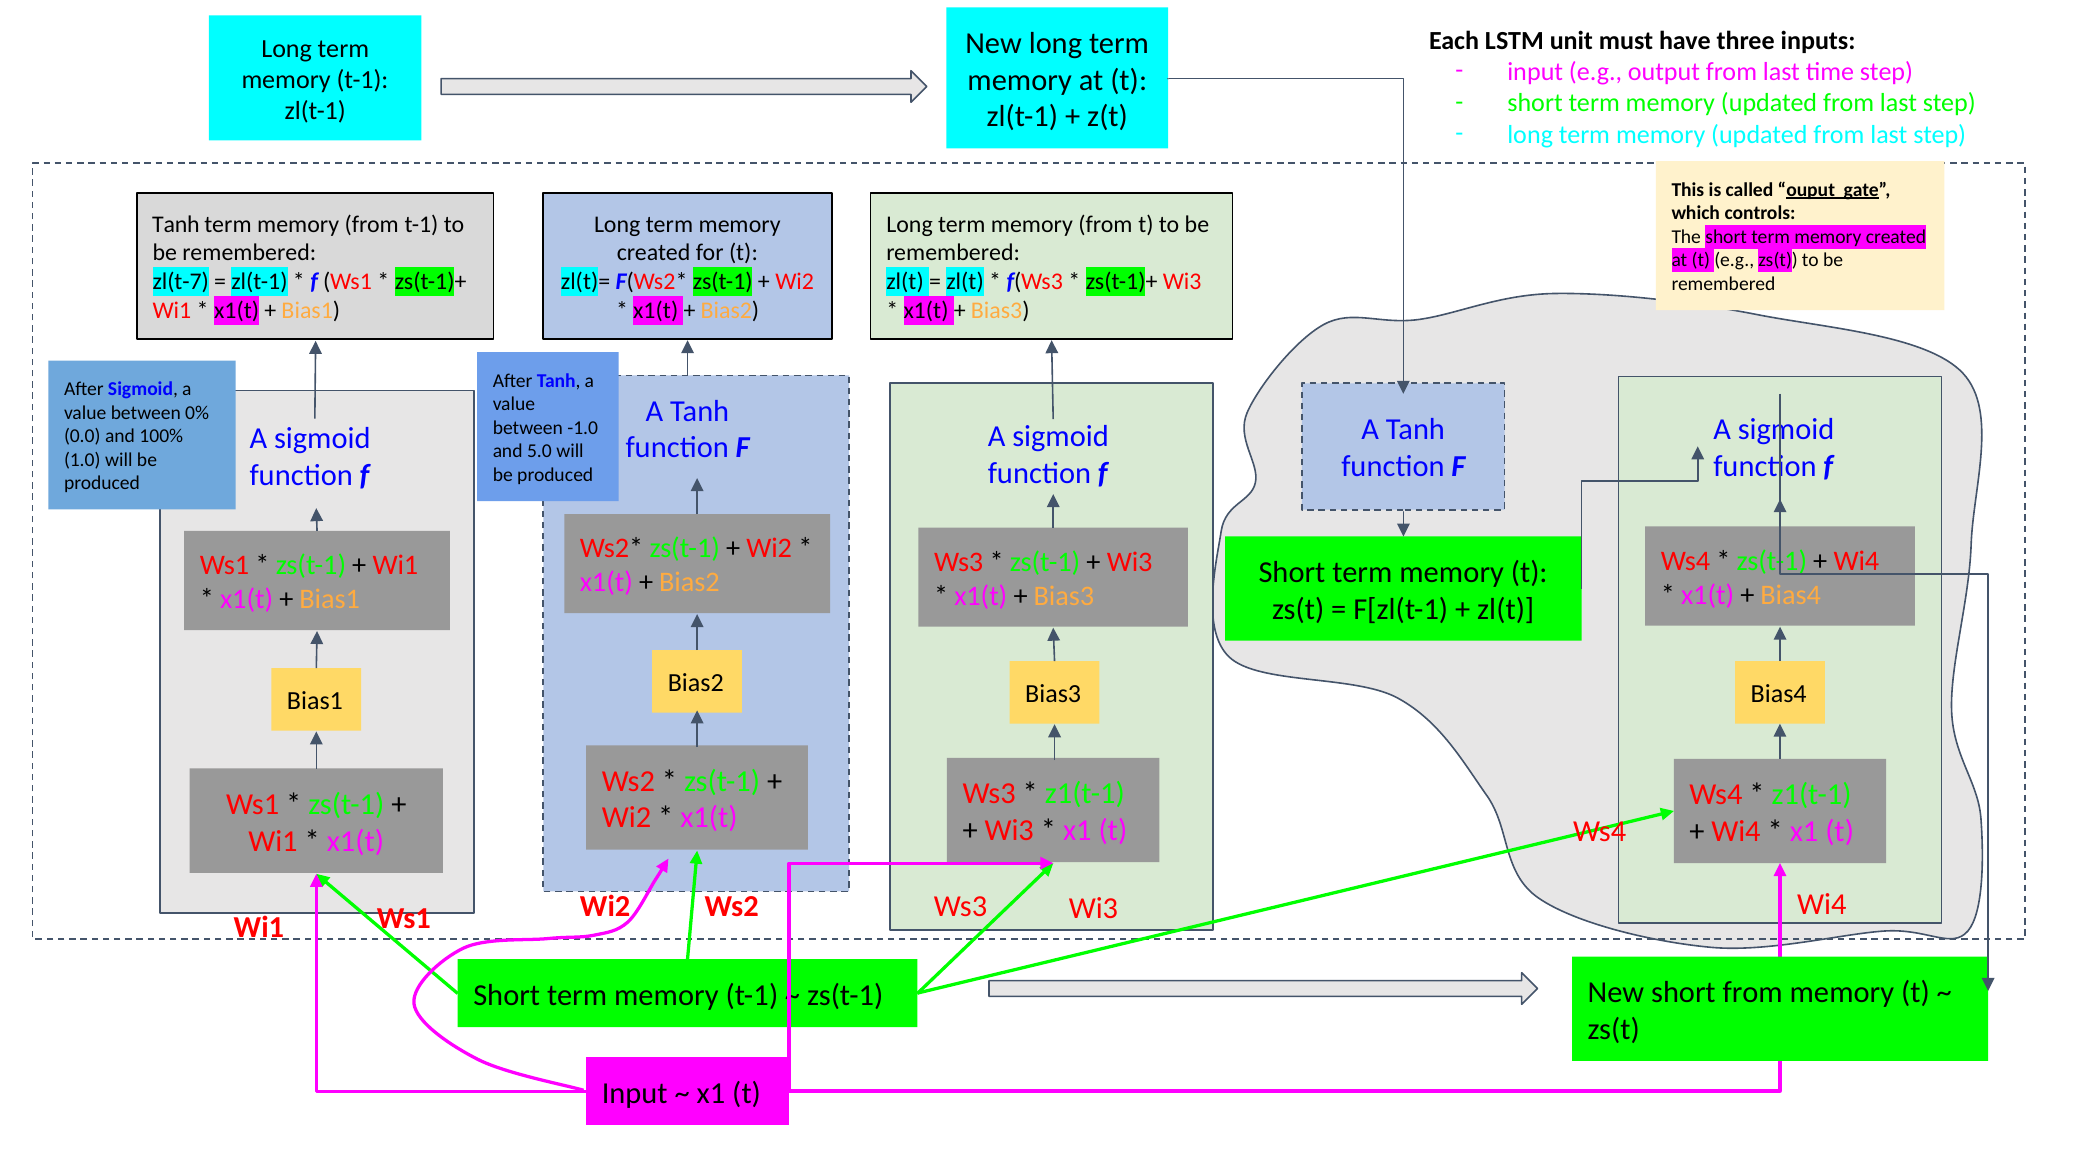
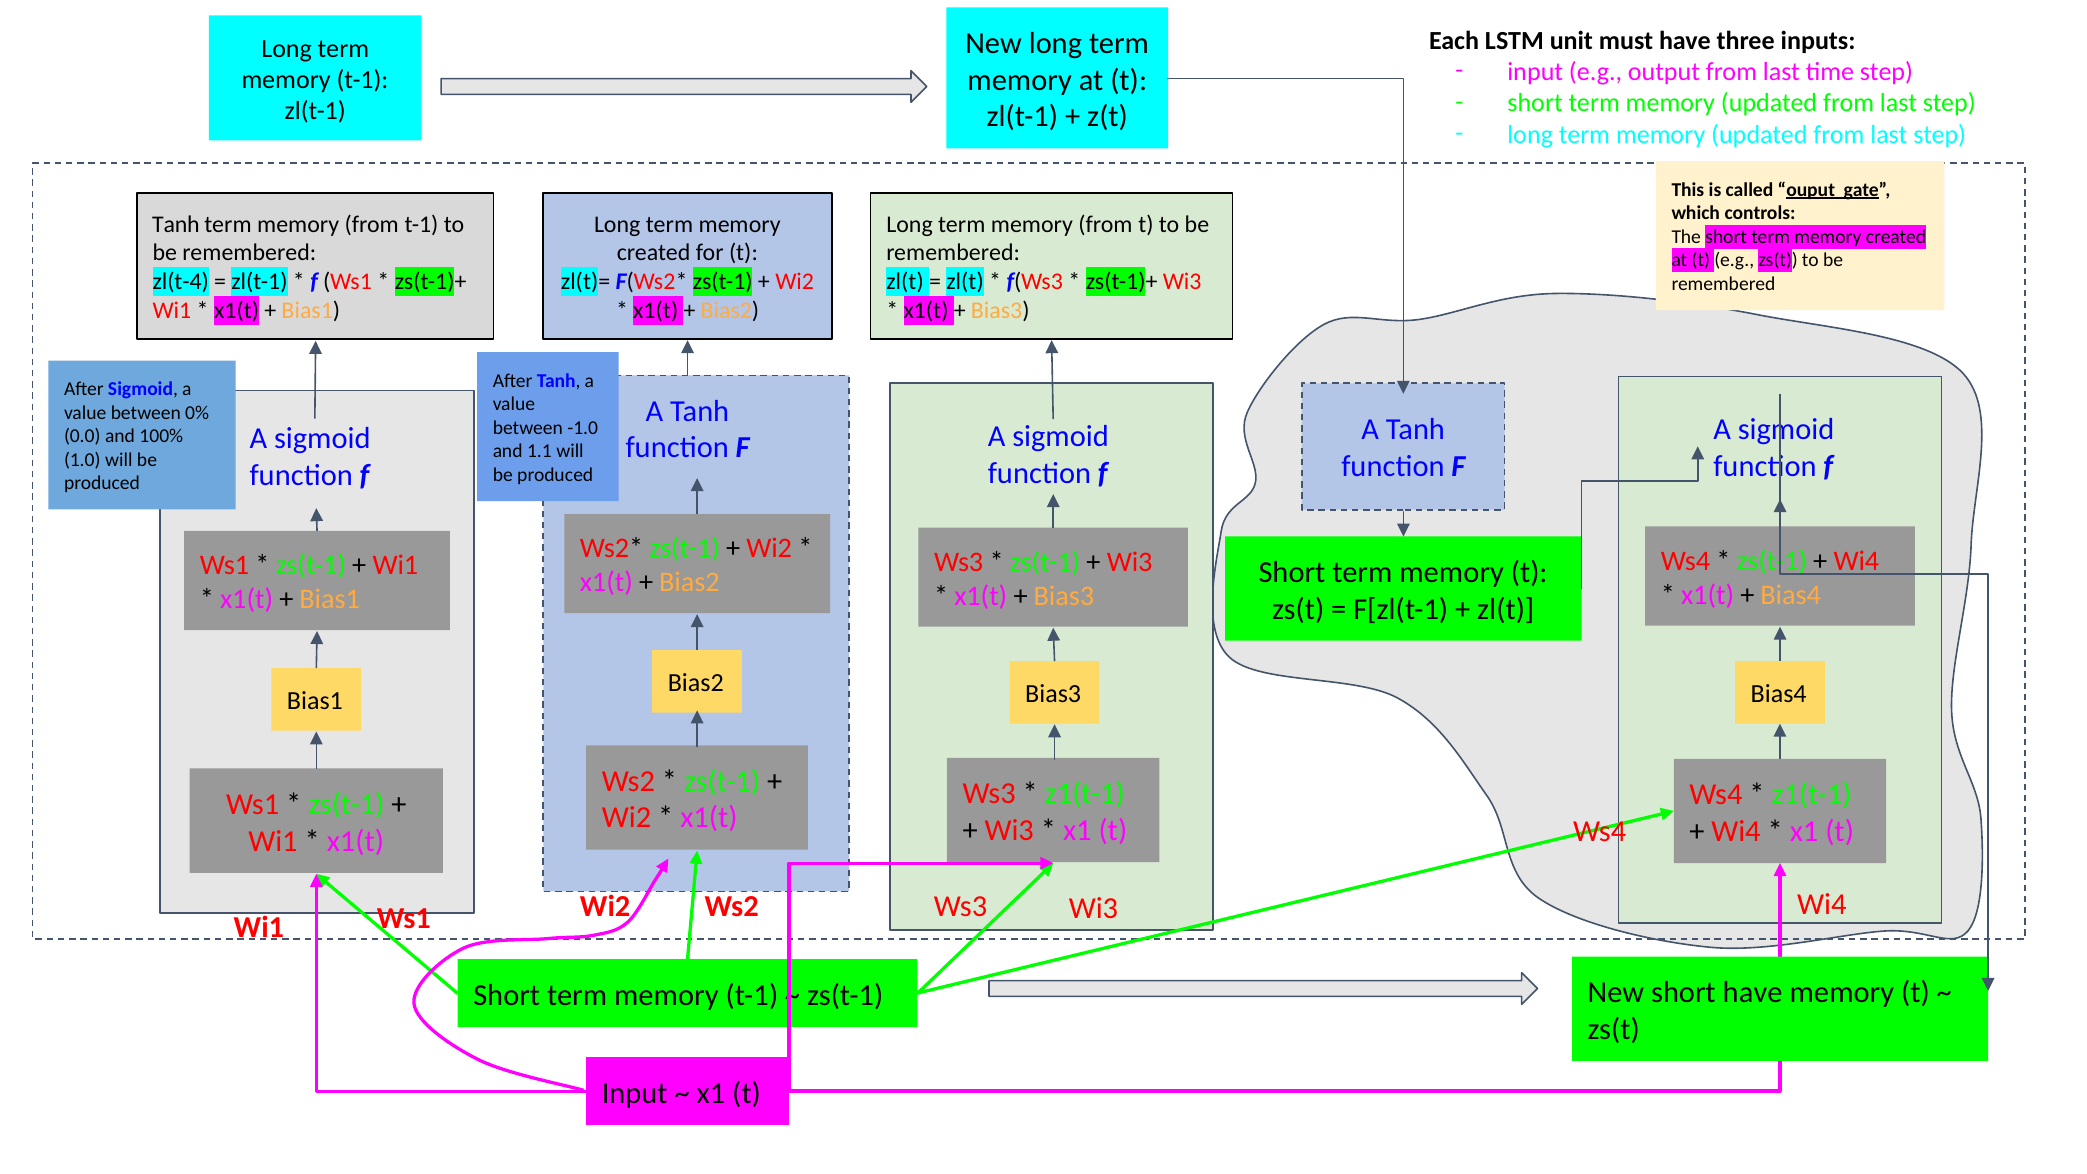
zl(t-7: zl(t-7 -> zl(t-4 (181, 282)
5.0: 5.0 -> 1.1 (539, 451)
short from: from -> have (1753, 993)
